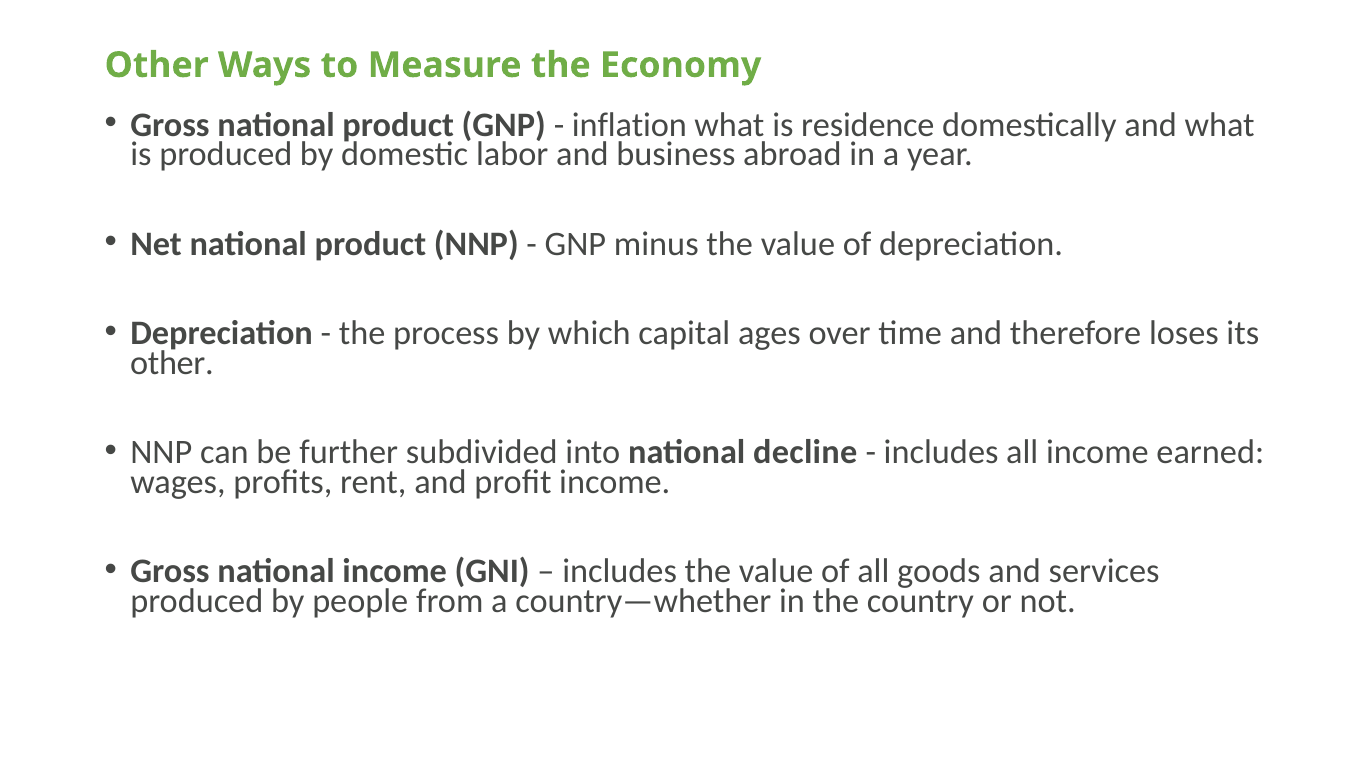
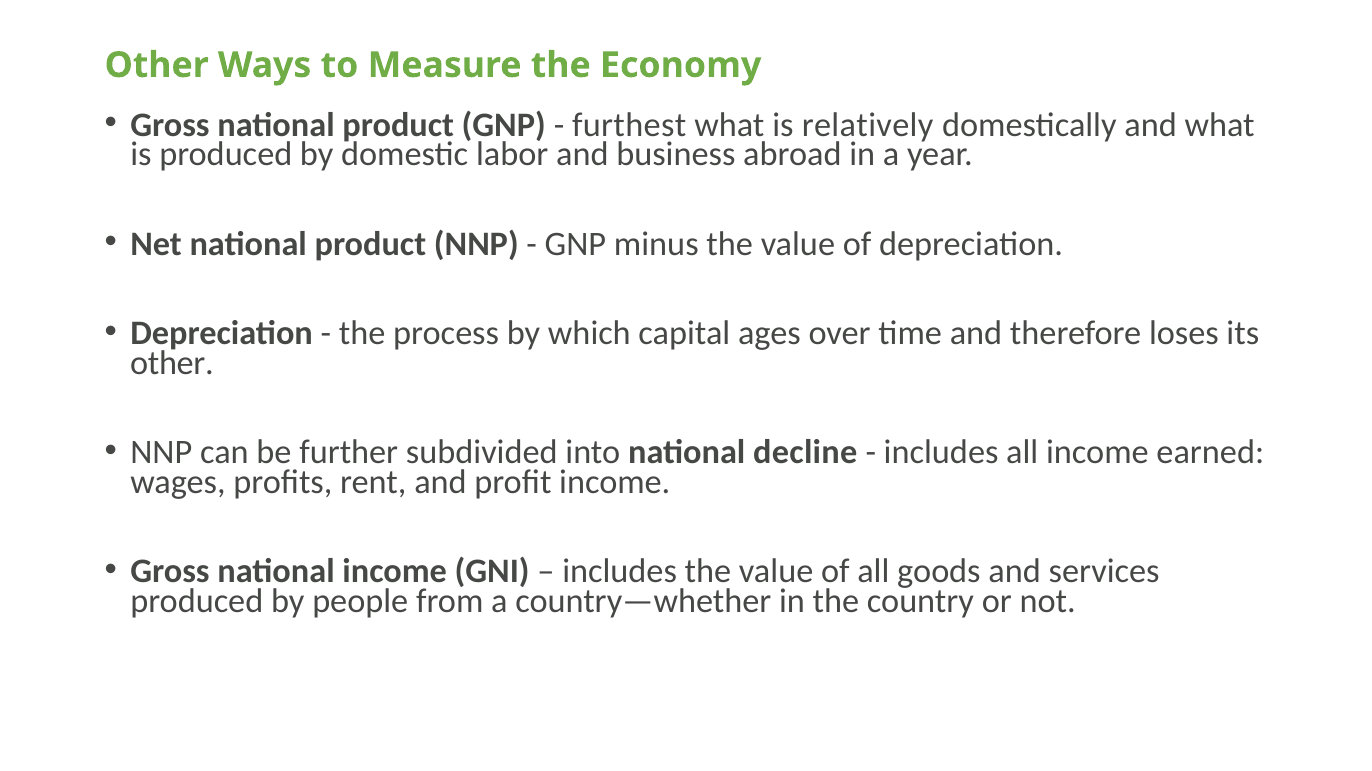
inflation: inflation -> furthest (629, 125)
residence: residence -> relatively (868, 125)
